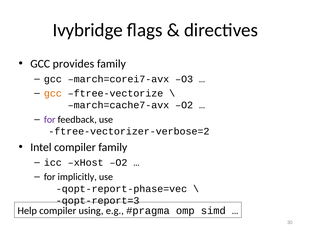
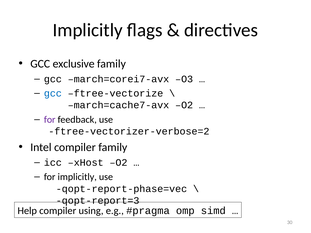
Ivybridge: Ivybridge -> Implicitly (88, 30)
provides: provides -> exclusive (74, 64)
gcc colour: orange -> blue (53, 93)
